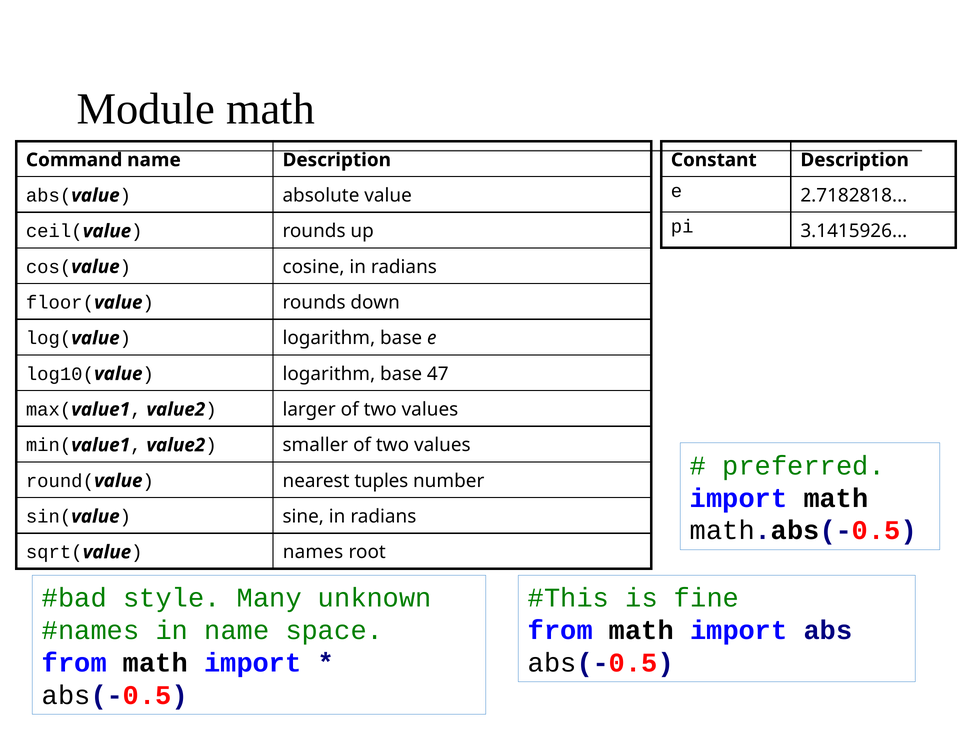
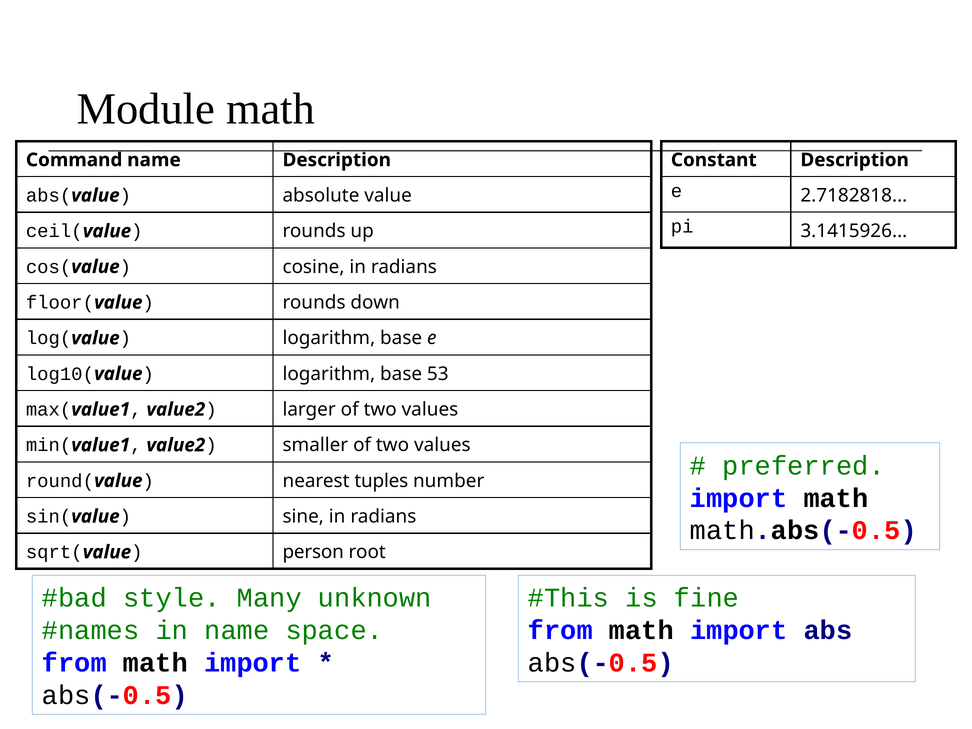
47: 47 -> 53 (438, 374)
names: names -> person (313, 552)
